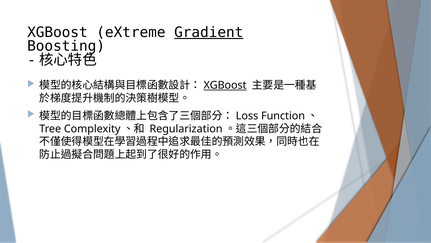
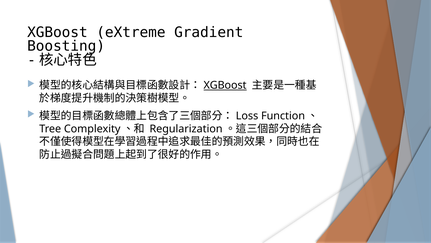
Gradient underline: present -> none (209, 32)
